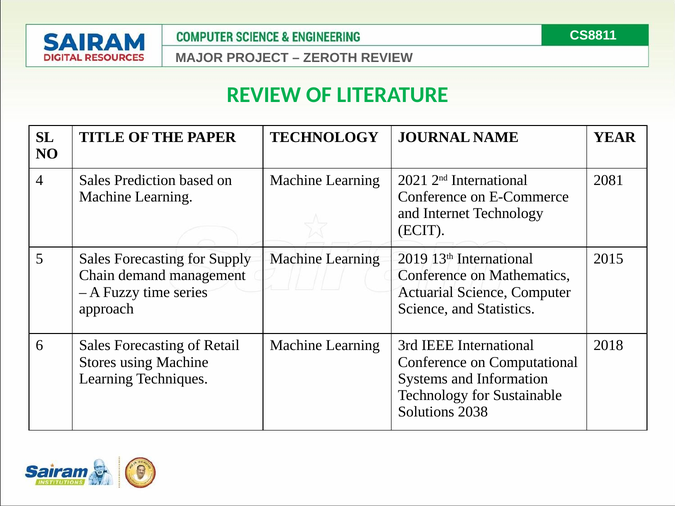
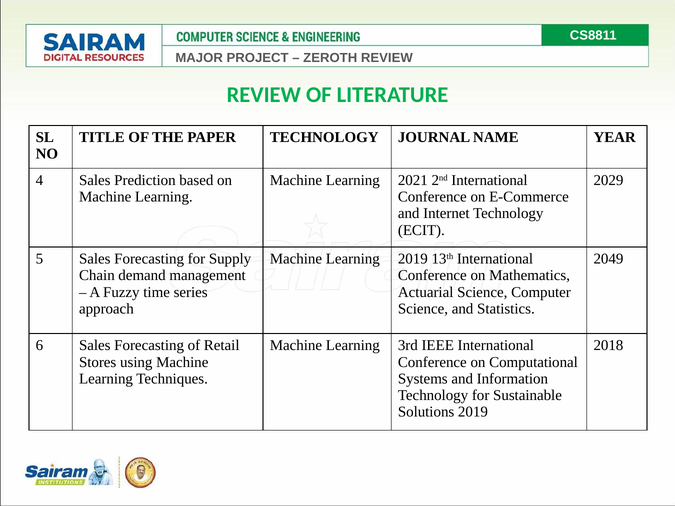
2081: 2081 -> 2029 (608, 180)
2015: 2015 -> 2049 (608, 259)
Solutions 2038: 2038 -> 2019 (473, 412)
